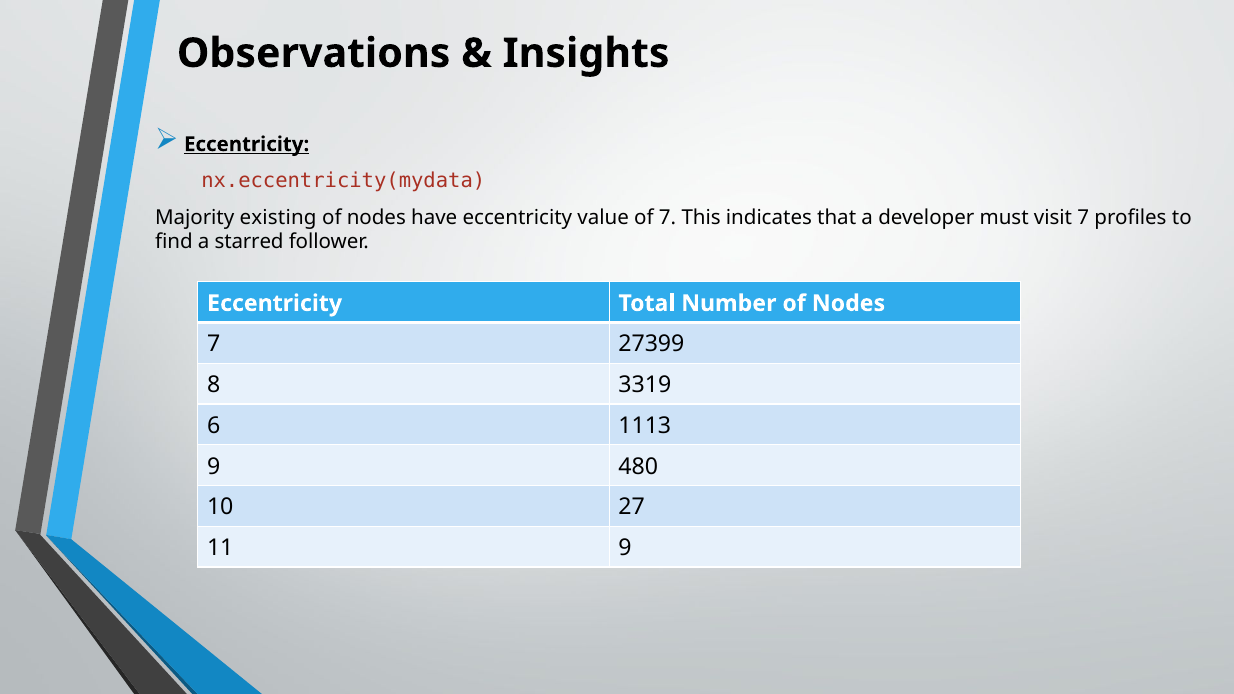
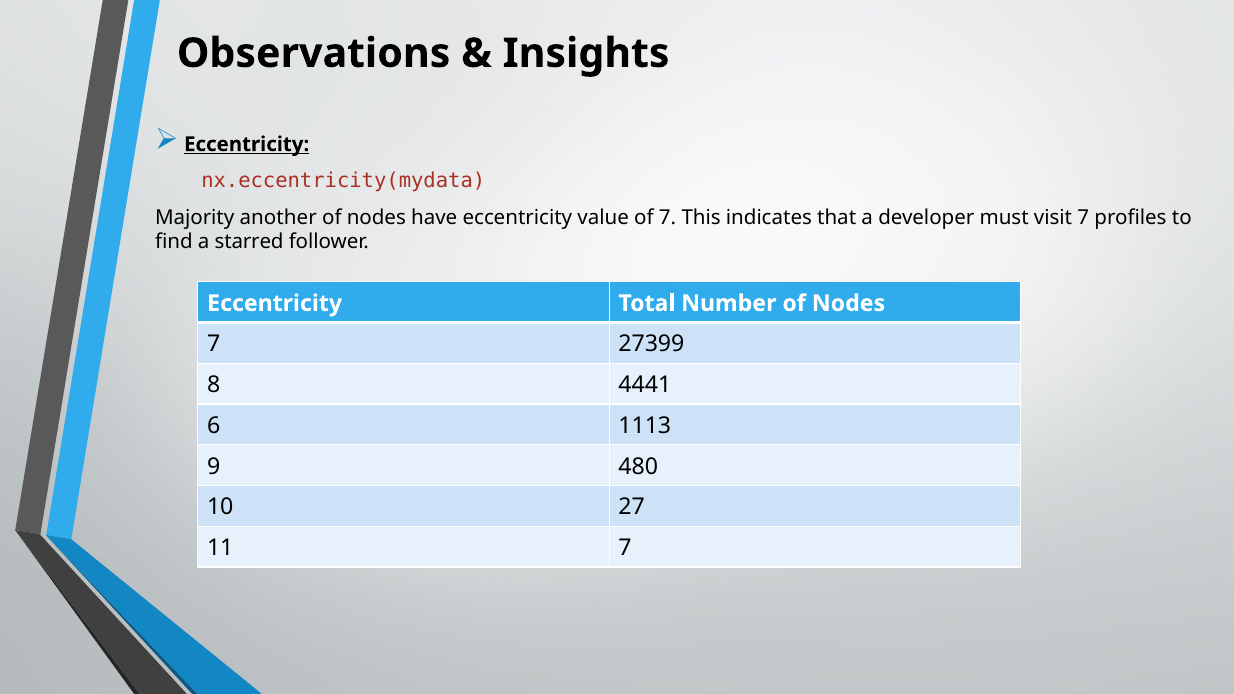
existing: existing -> another (278, 217)
3319: 3319 -> 4441 (645, 385)
11 9: 9 -> 7 (625, 548)
